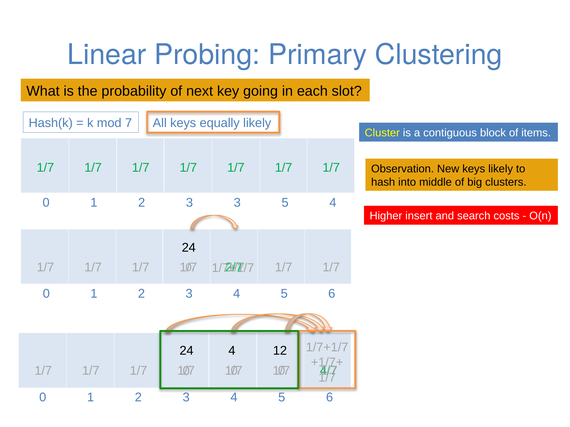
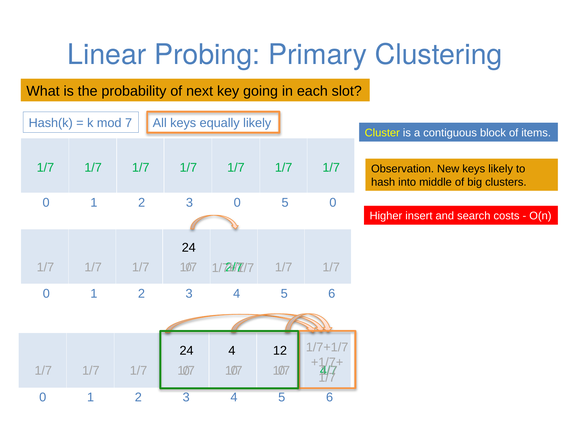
3 3: 3 -> 0 (237, 203)
5 4: 4 -> 0 (333, 203)
